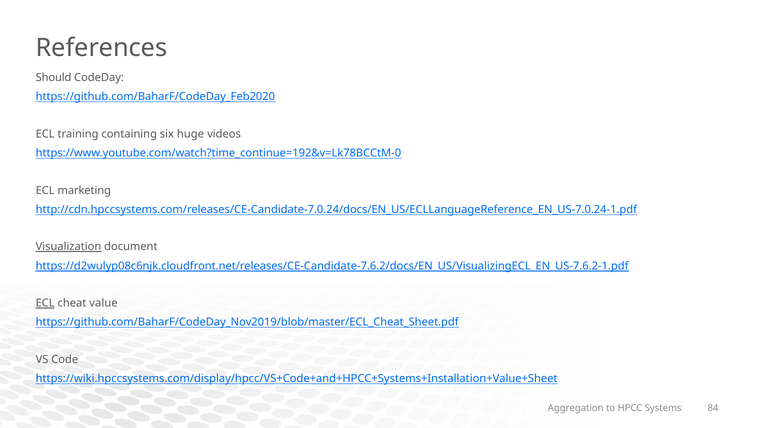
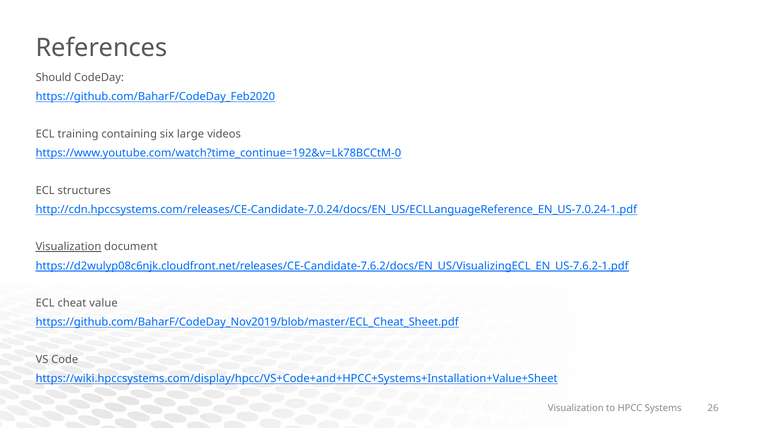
huge: huge -> large (190, 134)
marketing: marketing -> structures (84, 190)
ECL underline: present -> none (45, 303)
Aggregation: Aggregation -> Visualization (576, 408)
84: 84 -> 26 (713, 408)
